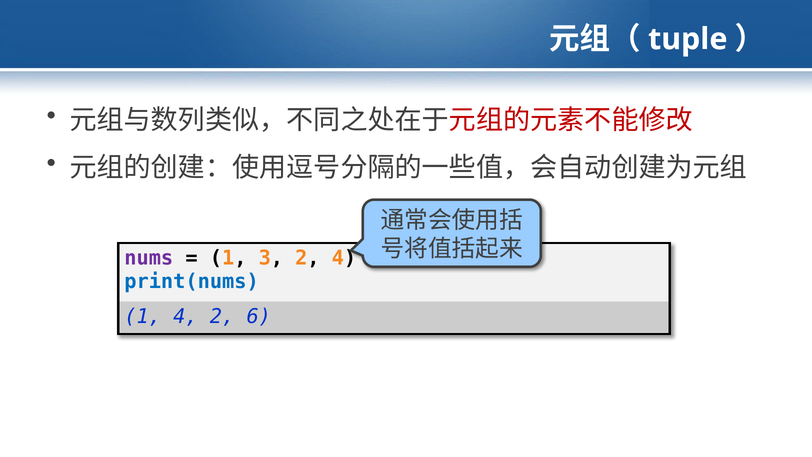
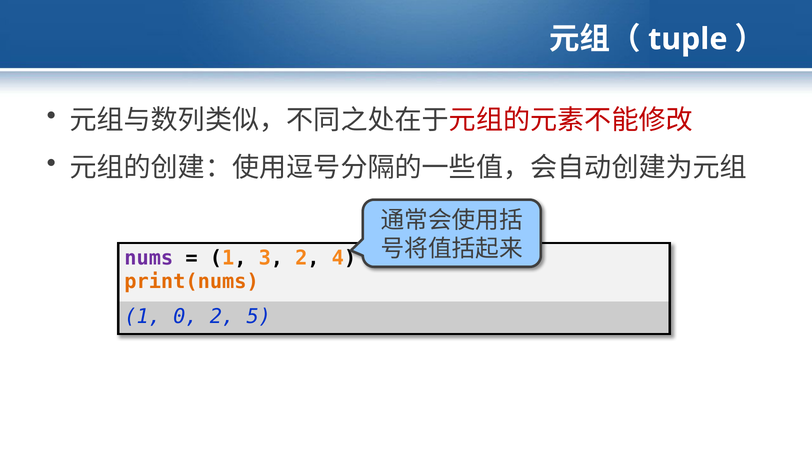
print(nums colour: blue -> orange (192, 282)
1 4: 4 -> 0 (185, 317)
6: 6 -> 5 (259, 317)
